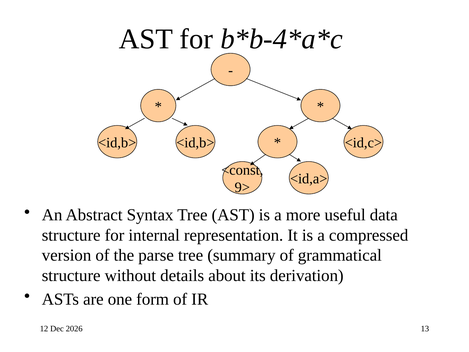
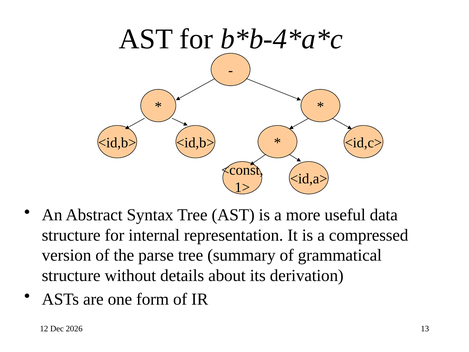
9>: 9> -> 1> (242, 187)
